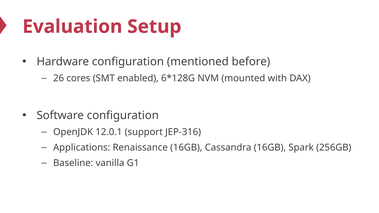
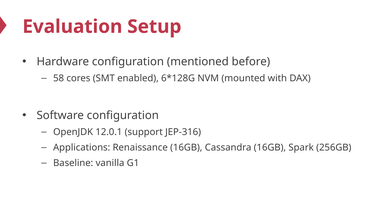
26: 26 -> 58 (59, 78)
